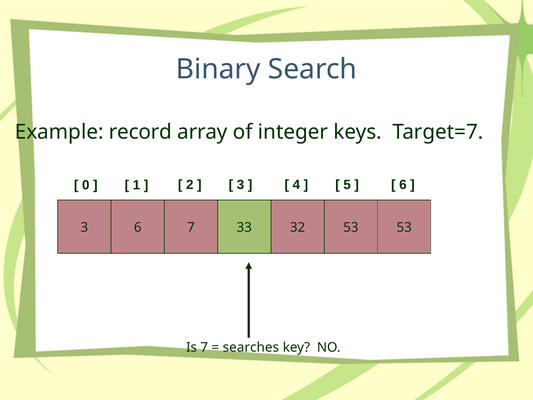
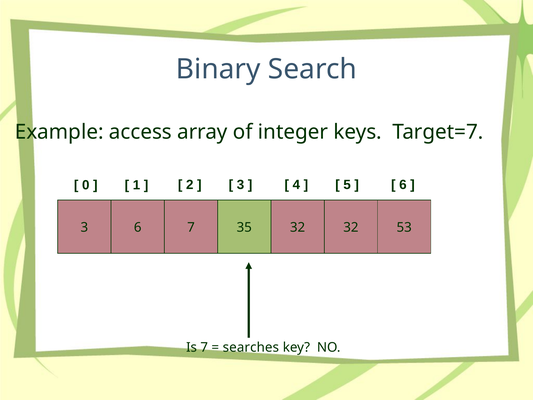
record: record -> access (140, 132)
33: 33 -> 35 (244, 227)
32 53: 53 -> 32 (351, 227)
